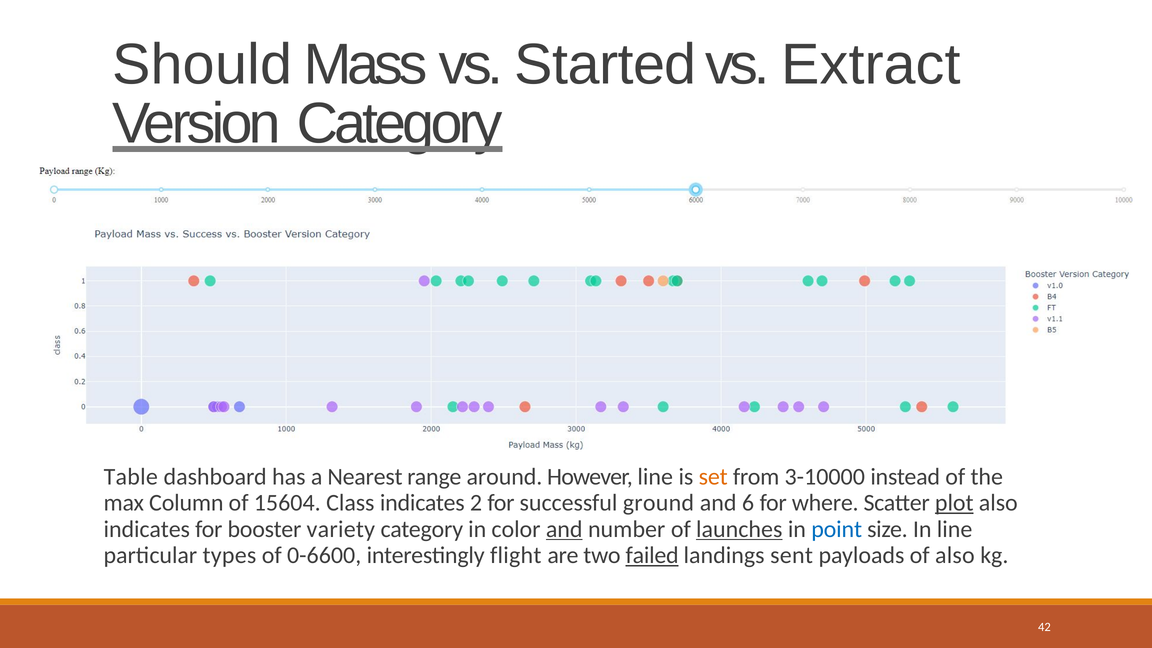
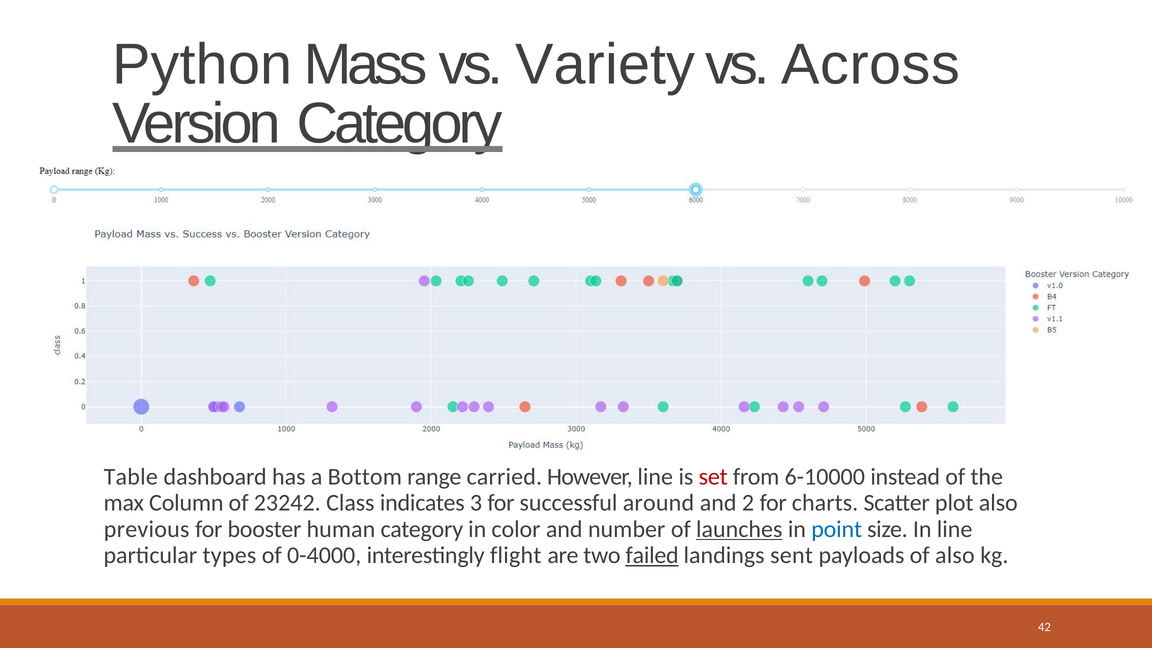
Should: Should -> Python (202, 65)
Started: Started -> Variety (605, 65)
Extract: Extract -> Across (871, 65)
Nearest: Nearest -> Bottom (365, 477)
around: around -> carried (504, 477)
set colour: orange -> red (713, 477)
3-10000: 3-10000 -> 6-10000 (825, 477)
15604: 15604 -> 23242 (287, 503)
2: 2 -> 3 (476, 503)
ground: ground -> around (658, 503)
6: 6 -> 2 (748, 503)
where: where -> charts (825, 503)
plot underline: present -> none (954, 503)
indicates: indicates -> previous (147, 529)
variety: variety -> human (341, 529)
and underline: present -> none (564, 529)
0-6600: 0-6600 -> 0-4000 (324, 555)
